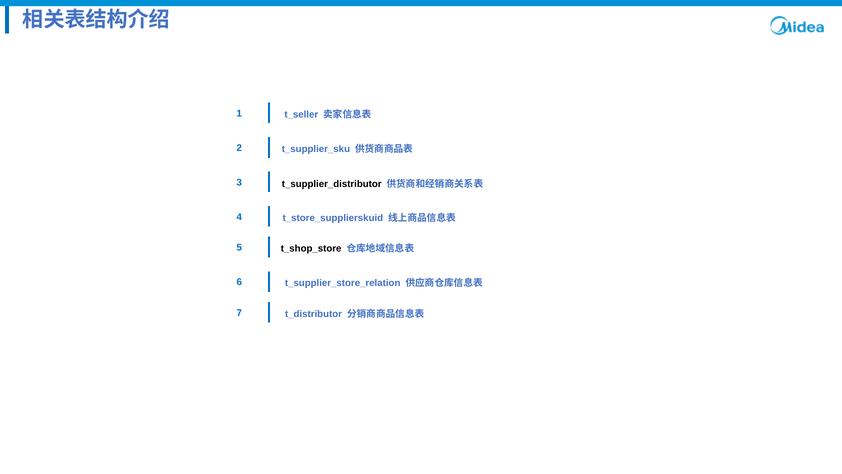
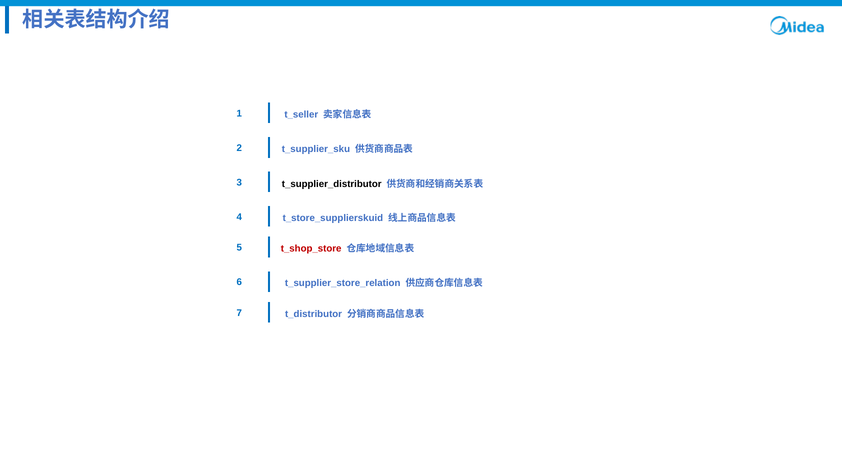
t_shop_store colour: black -> red (311, 248)
